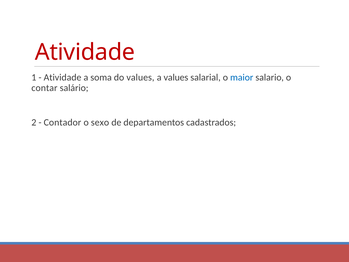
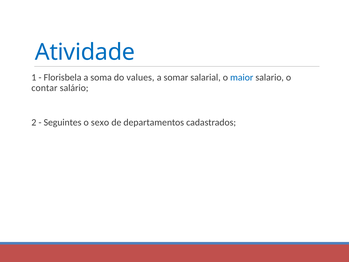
Atividade colour: red -> blue (85, 52)
Atividade: Atividade -> Florisbela (63, 77)
a values: values -> somar (176, 77)
Contador: Contador -> Seguintes (63, 122)
